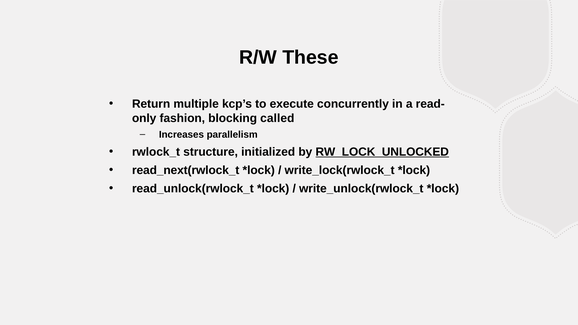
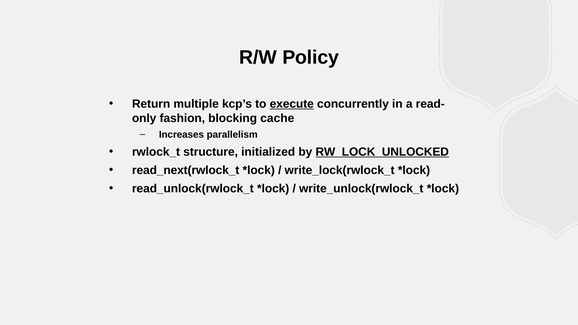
These: These -> Policy (311, 57)
execute underline: none -> present (292, 104)
called: called -> cache (277, 118)
